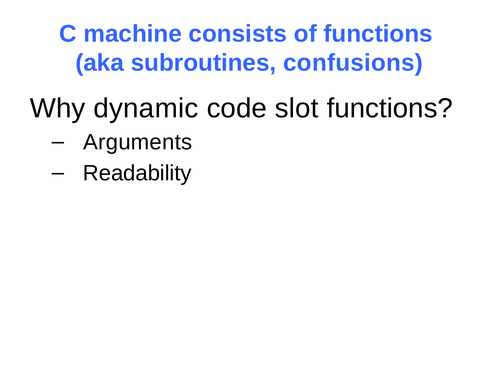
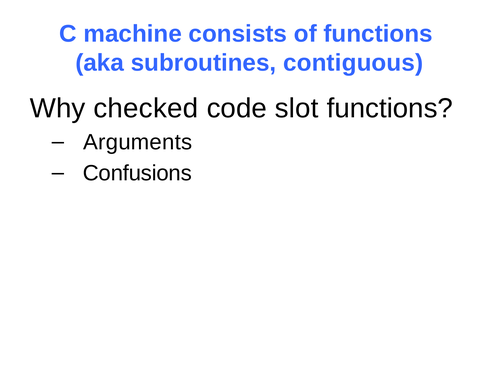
confusions: confusions -> contiguous (353, 63)
dynamic: dynamic -> checked (146, 108)
Readability: Readability -> Confusions (137, 173)
